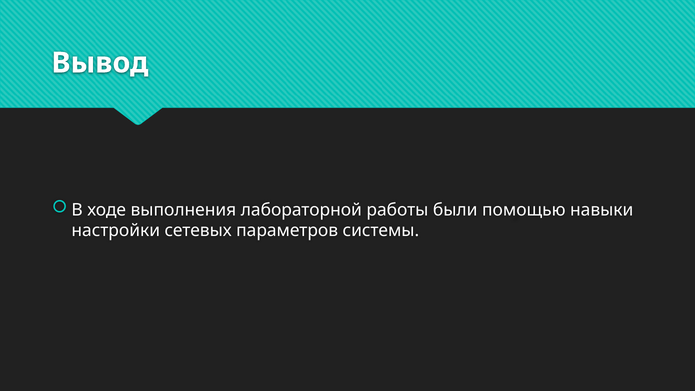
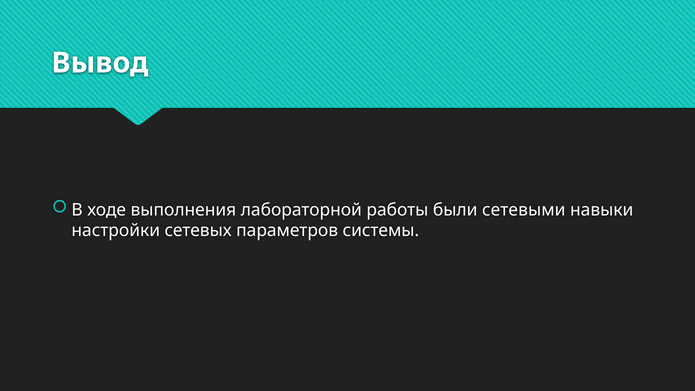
помощью: помощью -> сетевыми (524, 210)
